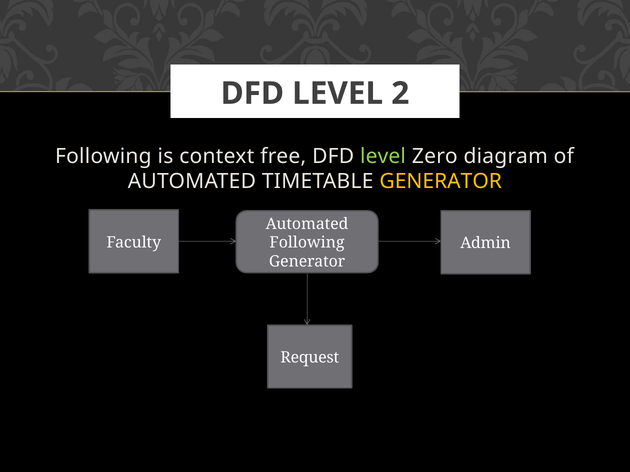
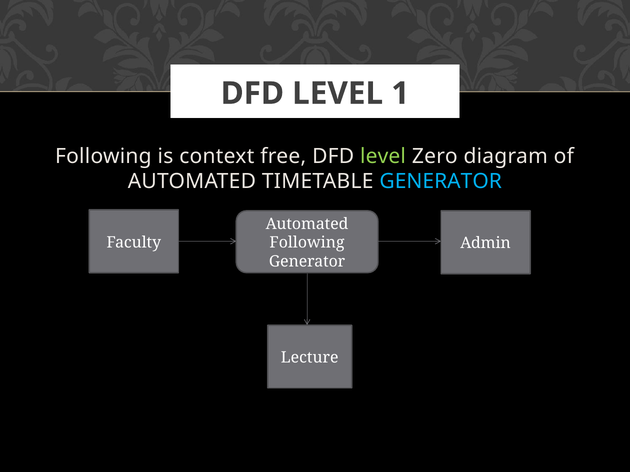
2: 2 -> 1 (400, 94)
GENERATOR colour: yellow -> light blue (441, 182)
Request: Request -> Lecture (310, 358)
